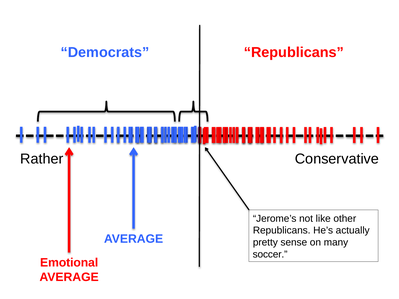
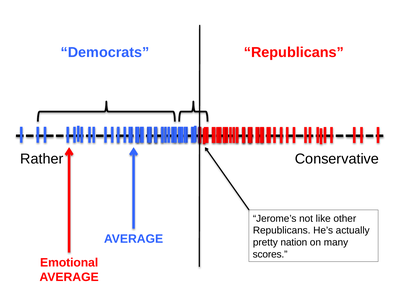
sense: sense -> nation (294, 243)
soccer: soccer -> scores (270, 255)
